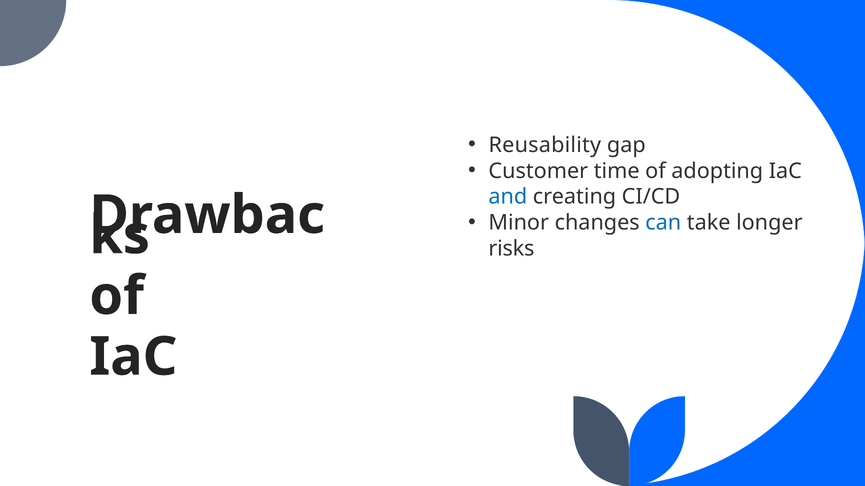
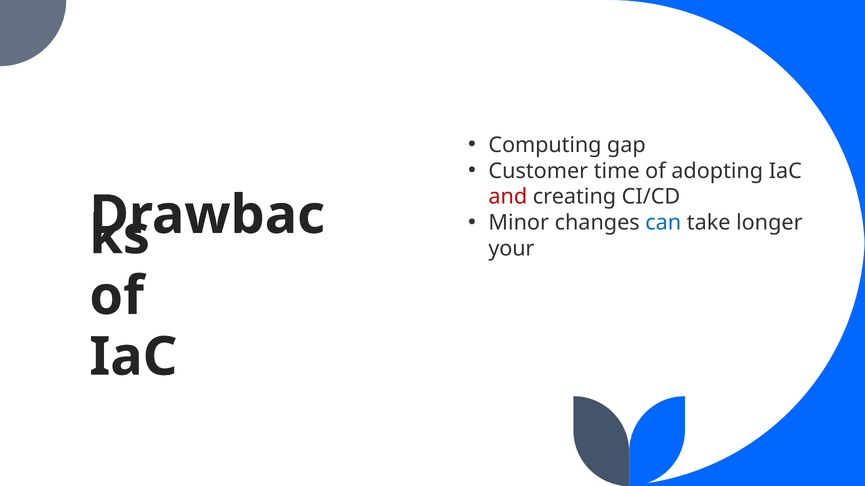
Reusability: Reusability -> Computing (545, 145)
and colour: blue -> red (508, 197)
risks: risks -> your (511, 249)
